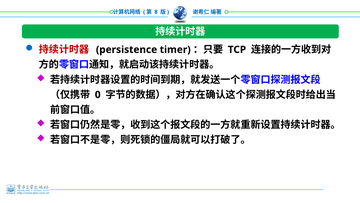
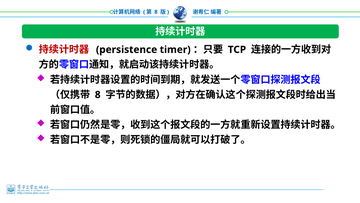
0: 0 -> 8 (98, 95)
